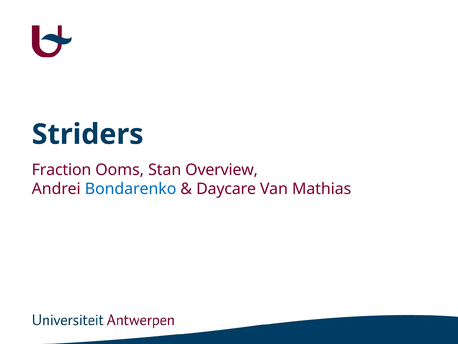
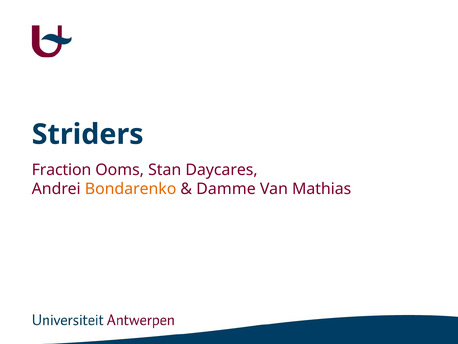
Overview: Overview -> Daycares (222, 170)
Bondarenko colour: blue -> orange (131, 189)
Daycare: Daycare -> Damme (226, 189)
